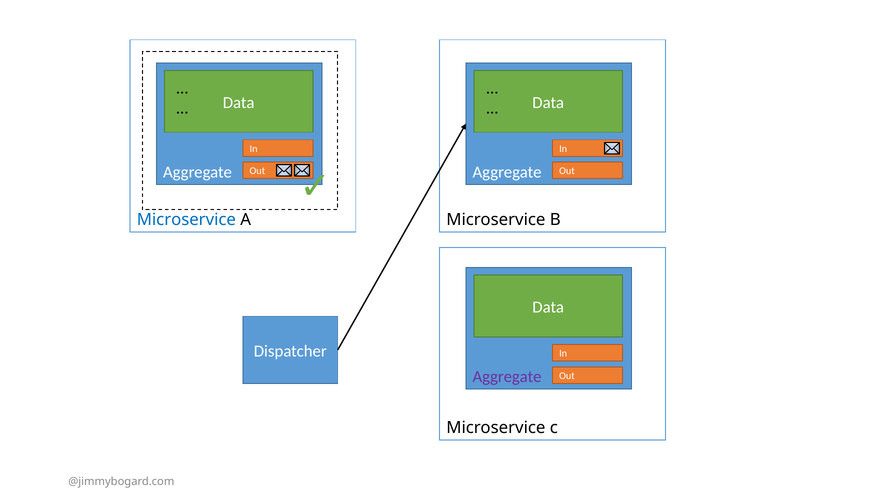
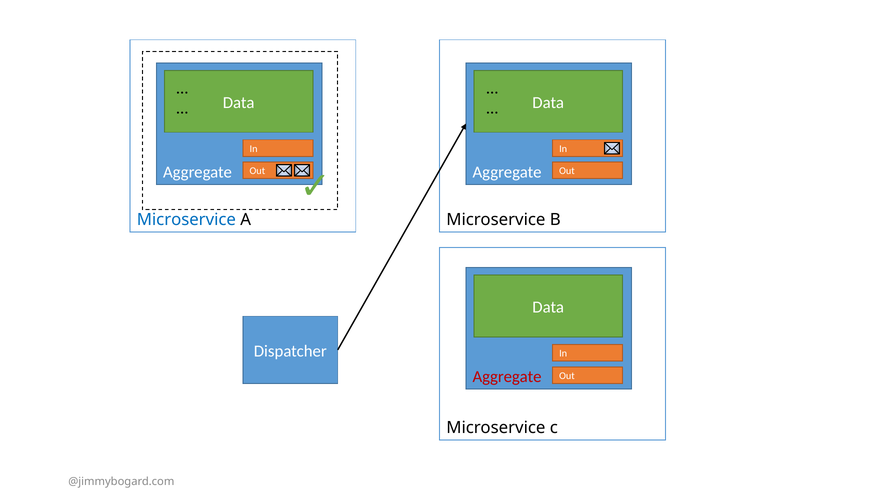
Aggregate colour: purple -> red (507, 377)
